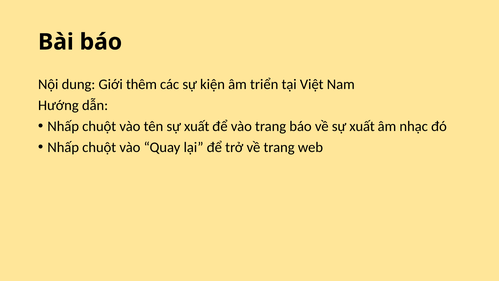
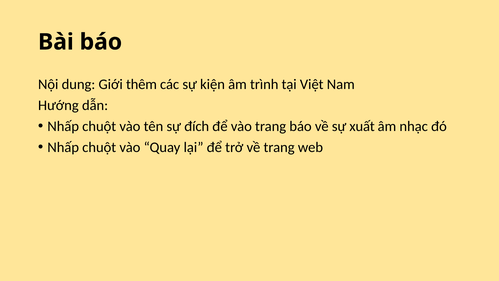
triển: triển -> trình (264, 84)
tên sự xuất: xuất -> đích (197, 126)
